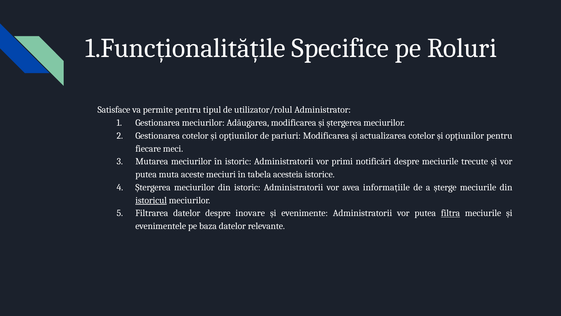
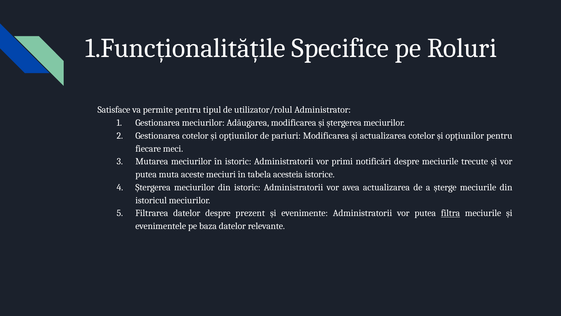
avea informațiile: informațiile -> actualizarea (386, 187)
istoricul underline: present -> none (151, 200)
inovare: inovare -> prezent (250, 213)
